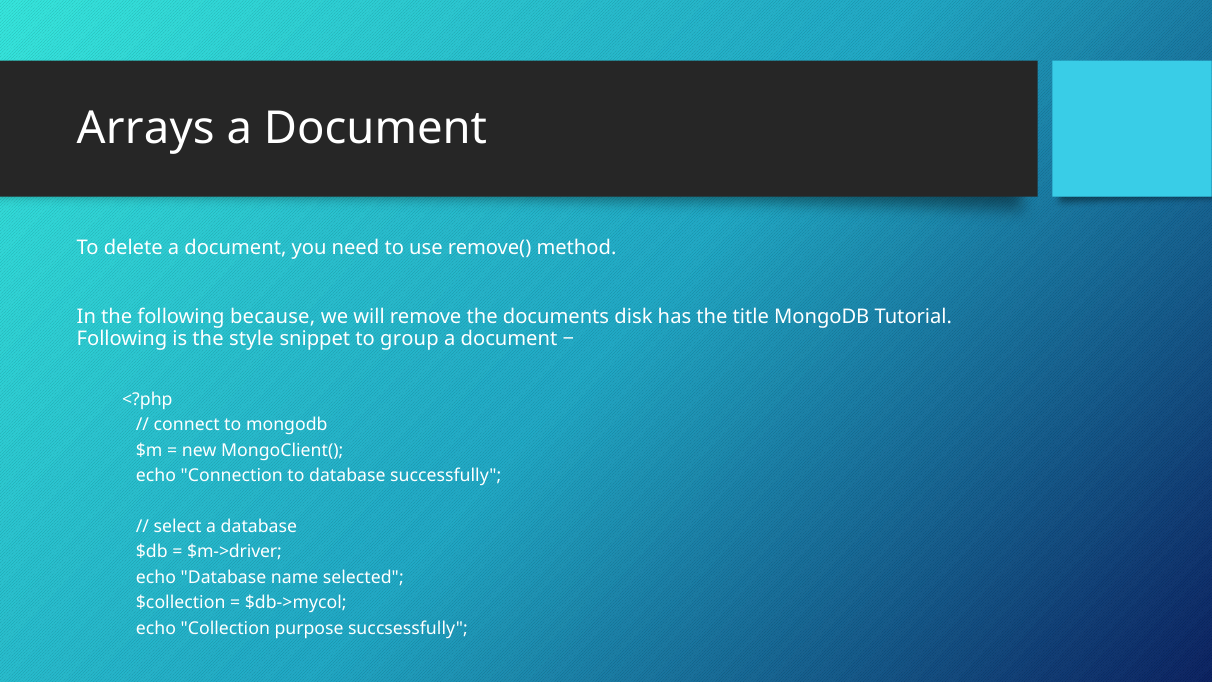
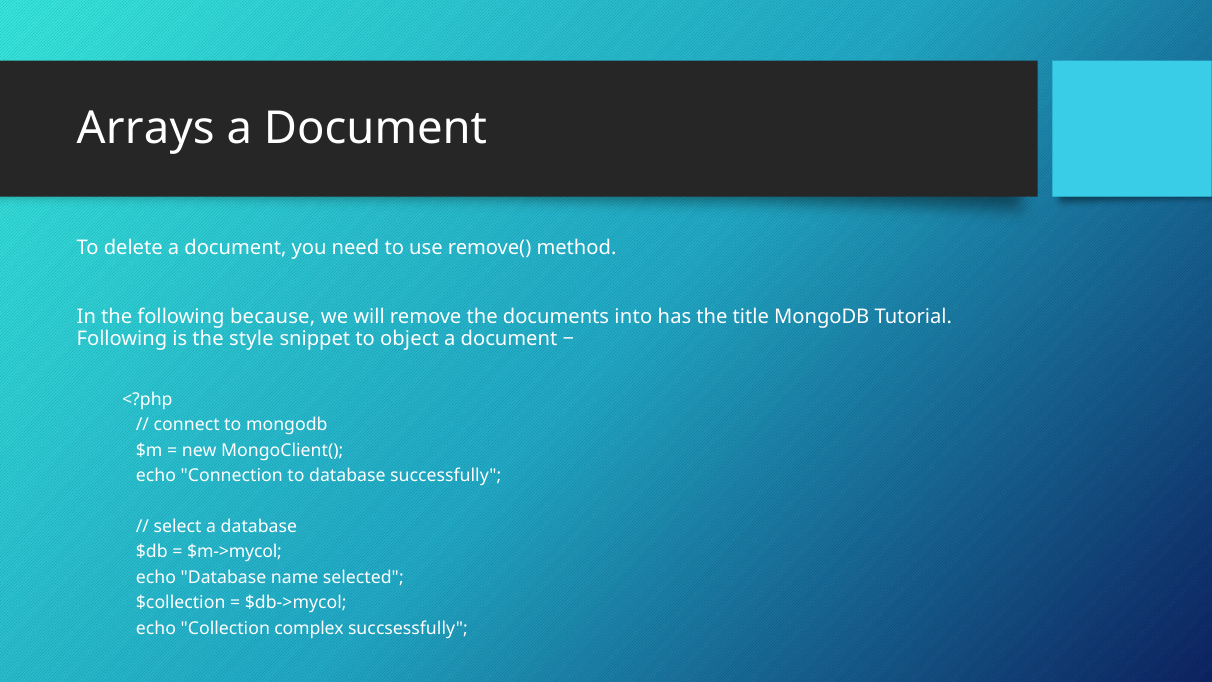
disk: disk -> into (633, 316)
group: group -> object (410, 338)
$m->driver: $m->driver -> $m->mycol (235, 552)
purpose: purpose -> complex (309, 628)
